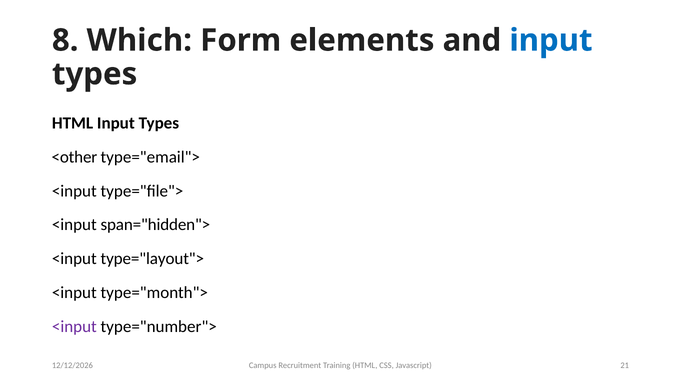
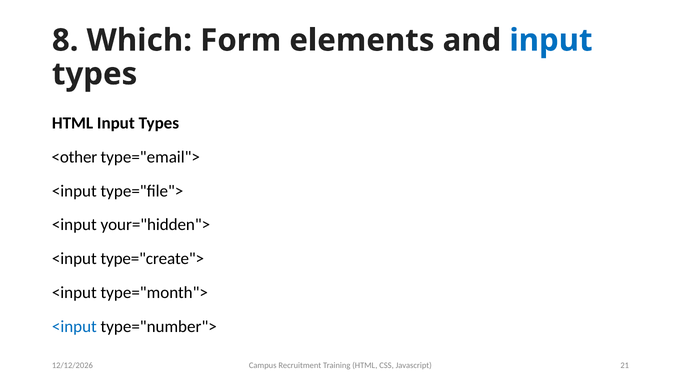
span="hidden">: span="hidden"> -> your="hidden"> (155, 225)
type="layout">: type="layout"> -> type="create"> (152, 259)
<input colour: purple -> blue (74, 327)
